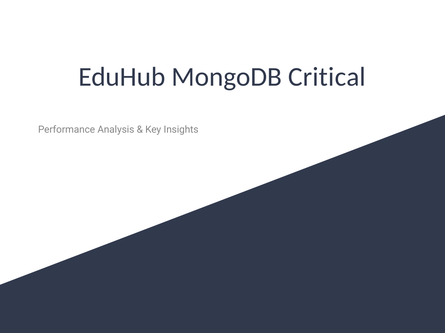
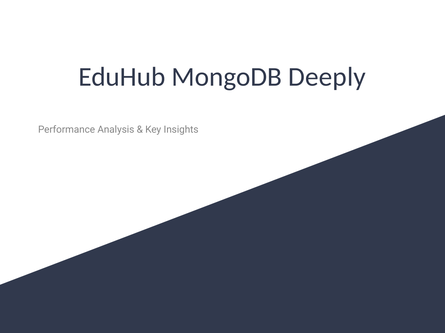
Critical: Critical -> Deeply (327, 77)
